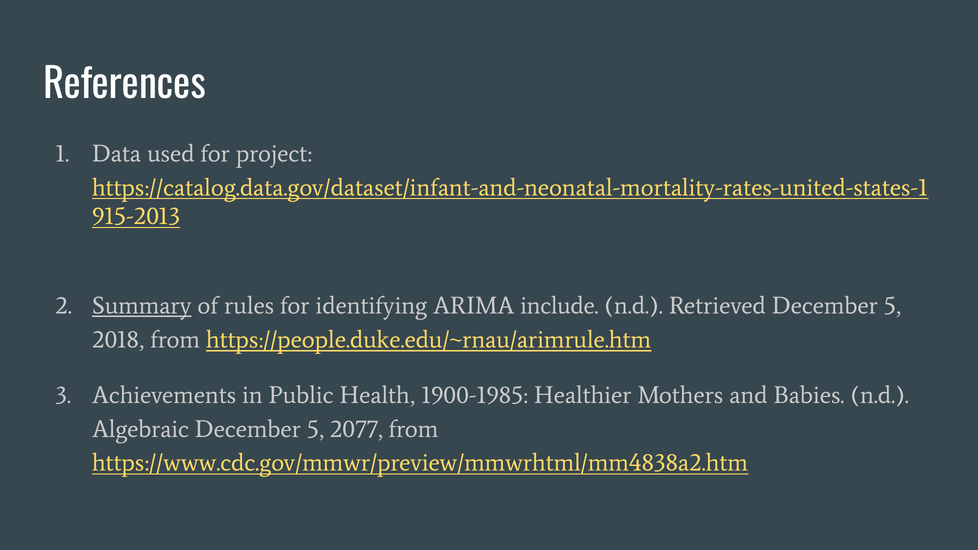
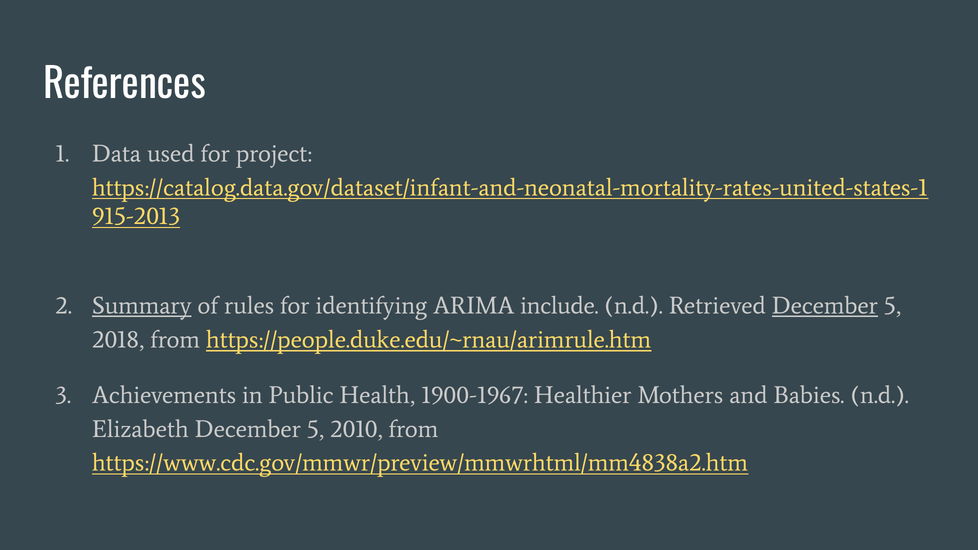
December underline: none -> present (825, 306)
1900-1985: 1900-1985 -> 1900-1967 (475, 395)
Algebraic: Algebraic -> Elizabeth (140, 429)
2077: 2077 -> 2010 (356, 429)
